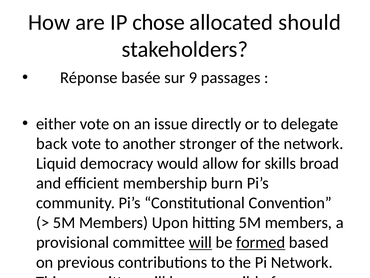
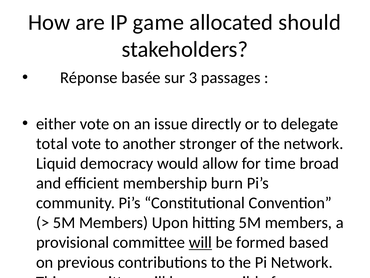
chose: chose -> game (158, 22)
9: 9 -> 3 (193, 78)
back: back -> total (52, 143)
for skills: skills -> time (280, 163)
formed underline: present -> none (261, 242)
